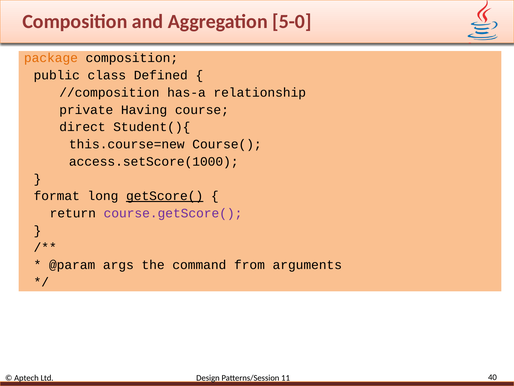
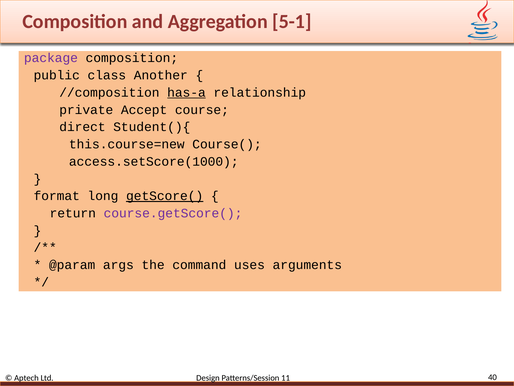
5-0: 5-0 -> 5-1 (292, 21)
package colour: orange -> purple (51, 58)
Defined: Defined -> Another (161, 75)
has-a underline: none -> present (187, 92)
Having: Having -> Accept (144, 110)
from: from -> uses (249, 265)
